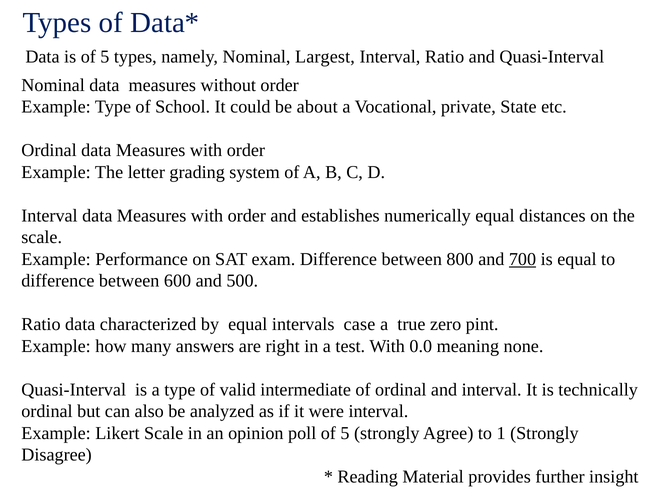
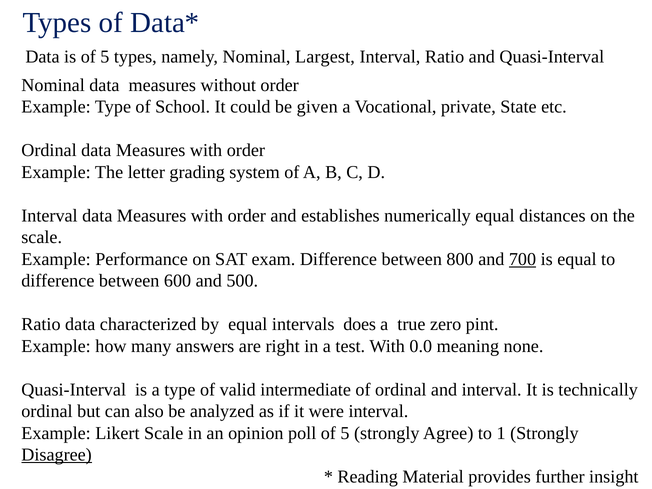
about: about -> given (317, 107)
case: case -> does (360, 324)
Disagree underline: none -> present (57, 455)
